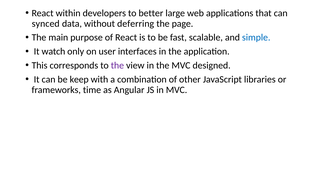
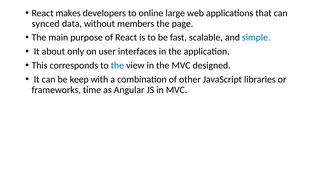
within: within -> makes (68, 13)
better: better -> online (151, 13)
deferring: deferring -> members (136, 24)
watch: watch -> about (53, 52)
the colour: purple -> blue (117, 66)
